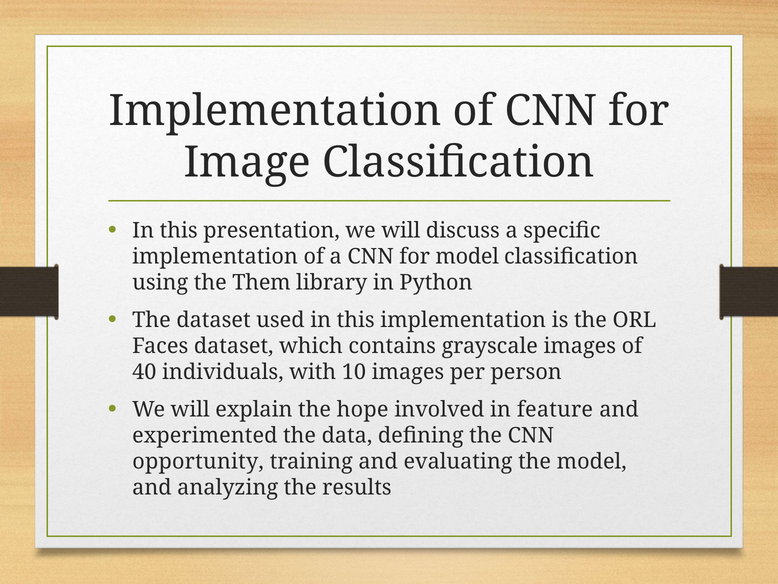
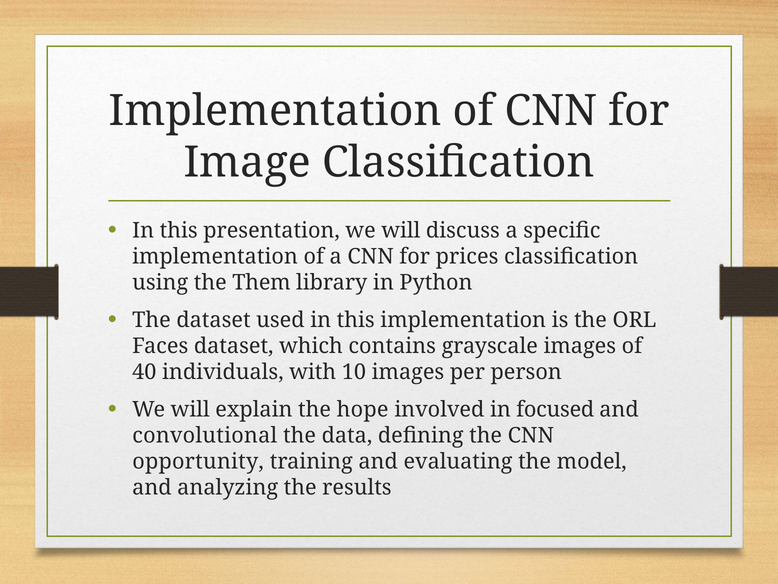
for model: model -> prices (467, 256)
feature: feature -> focused (555, 409)
experimented: experimented -> convolutional (205, 435)
